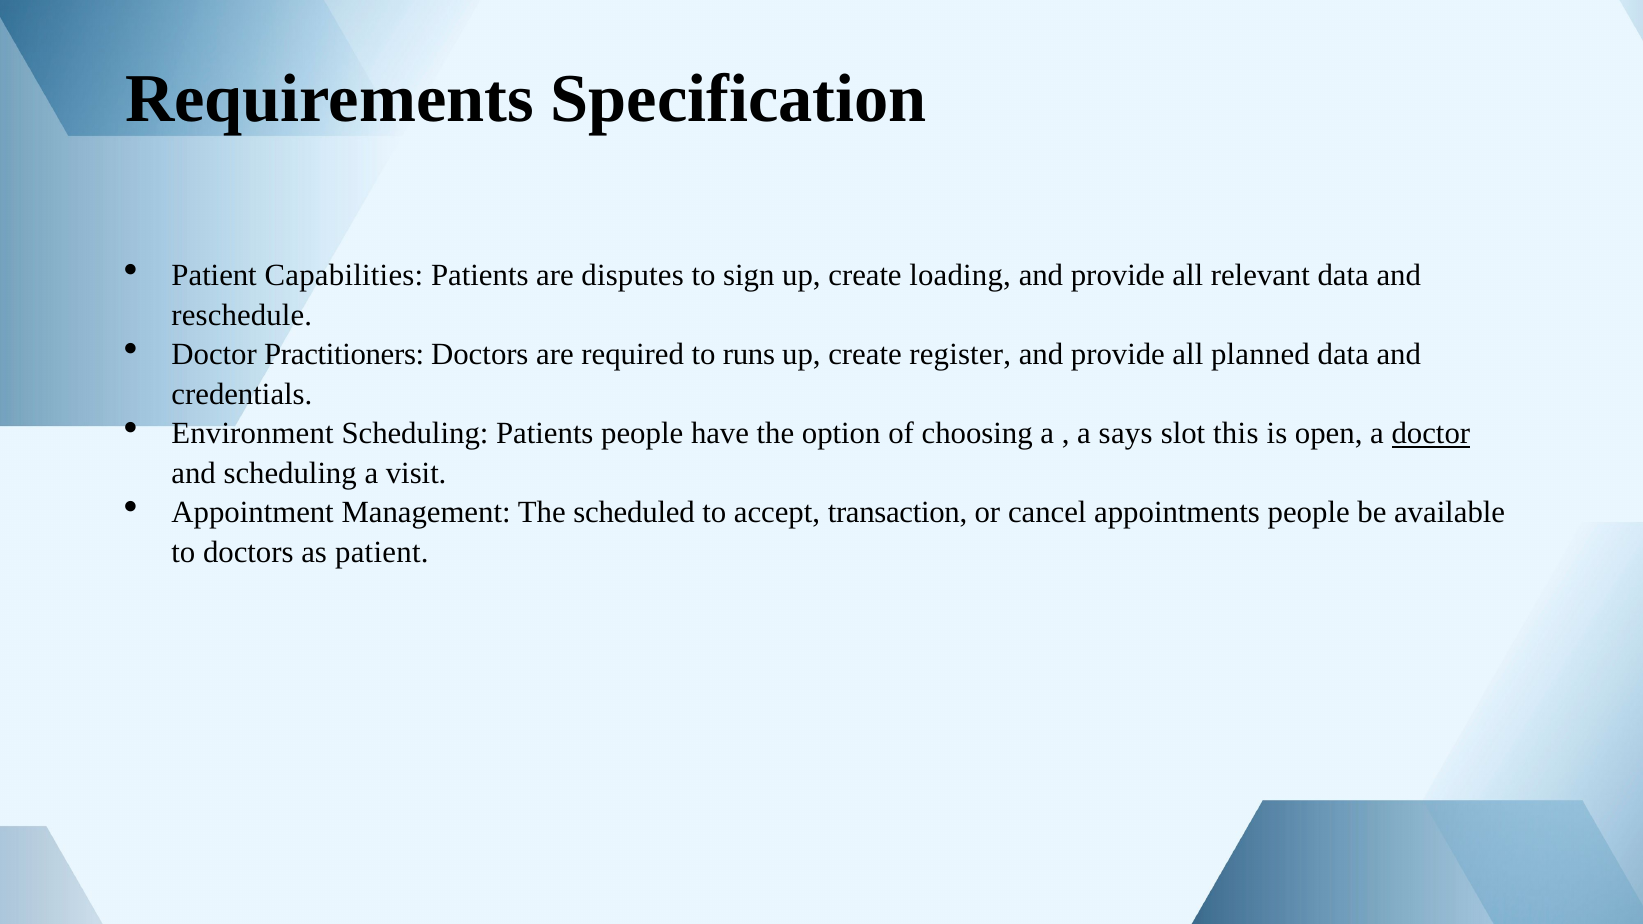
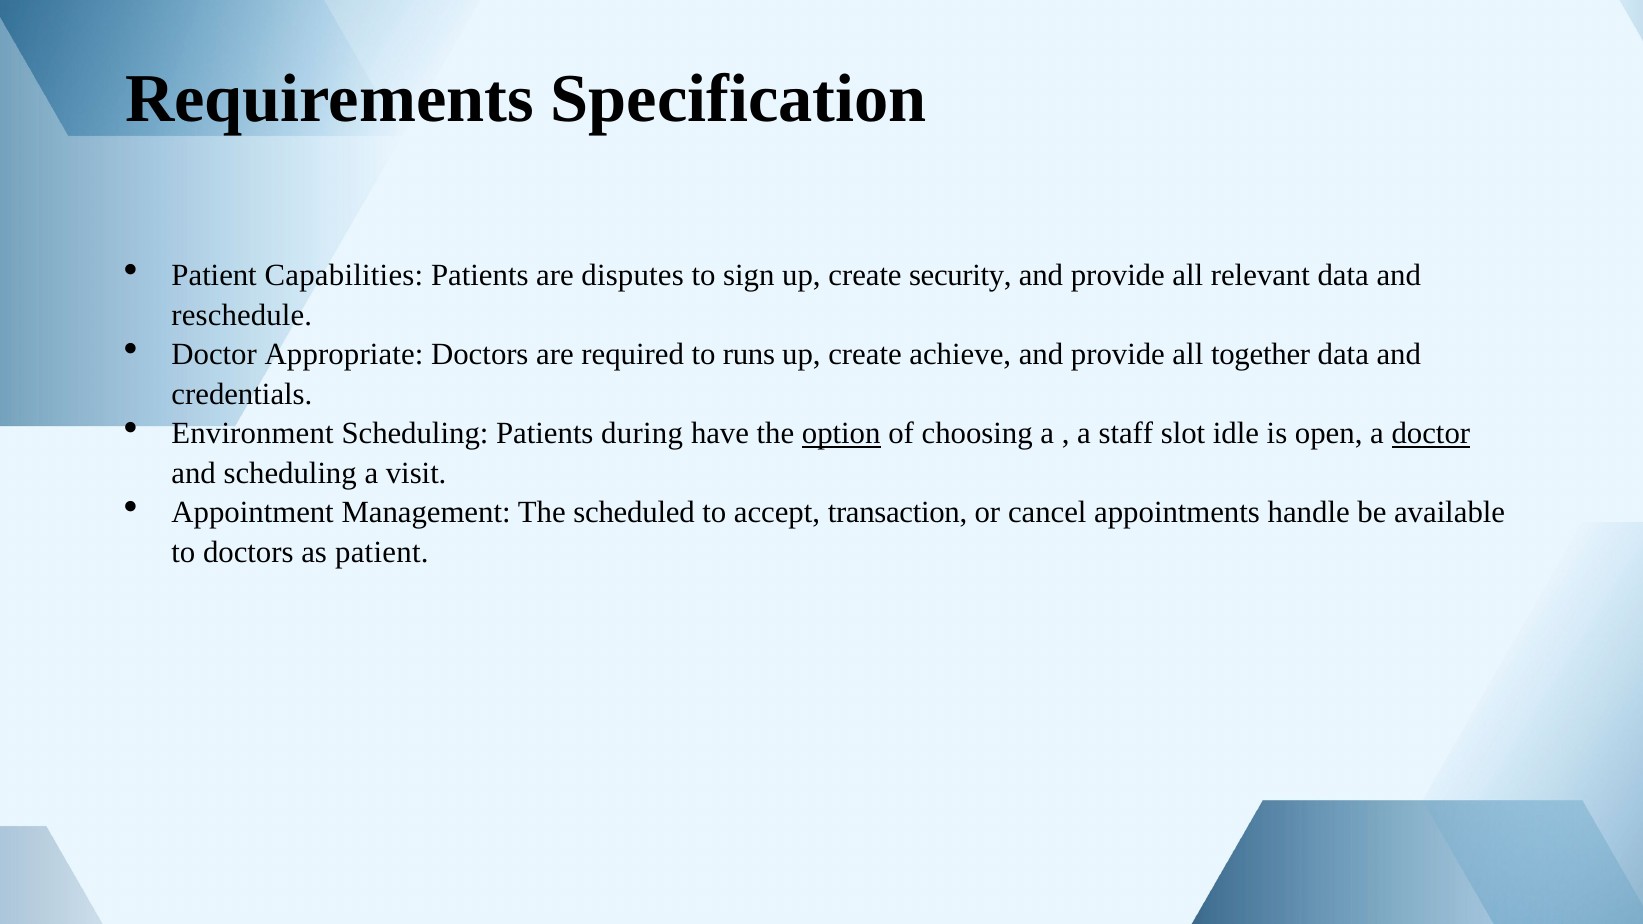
loading: loading -> security (960, 275)
Practitioners: Practitioners -> Appropriate (344, 354)
register: register -> achieve (960, 354)
planned: planned -> together (1261, 354)
Patients people: people -> during (642, 434)
option underline: none -> present (841, 434)
says: says -> staff (1126, 434)
this: this -> idle (1236, 434)
appointments people: people -> handle (1309, 513)
